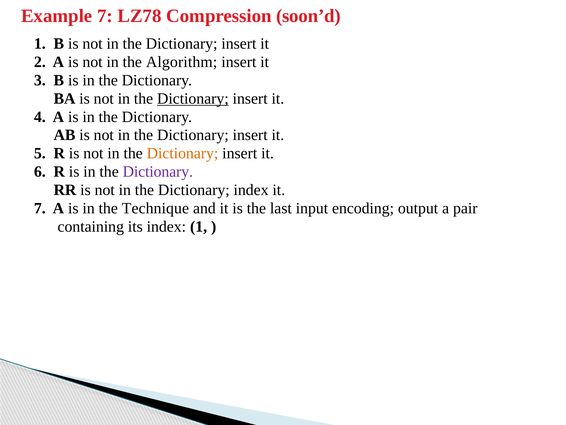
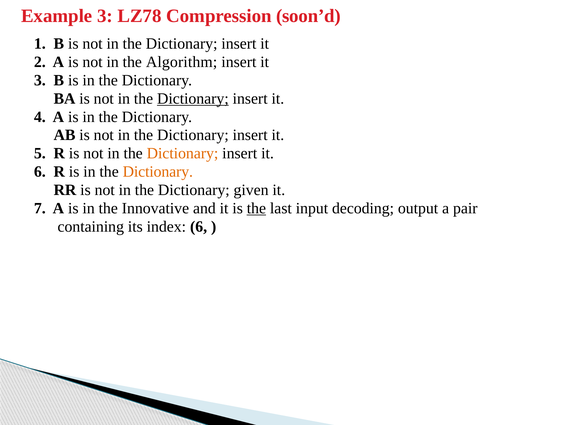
Example 7: 7 -> 3 (105, 16)
Dictionary colour: purple -> orange (158, 171)
Dictionary index: index -> given (251, 190)
Technique: Technique -> Innovative (155, 208)
the underline: none -> present (256, 208)
encoding: encoding -> decoding (363, 208)
index 1: 1 -> 6 (199, 226)
